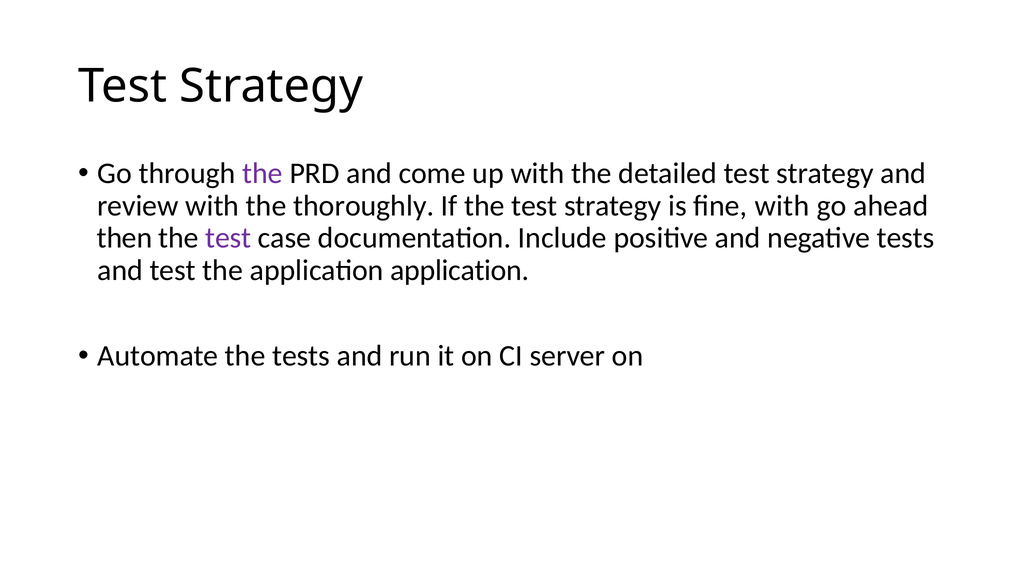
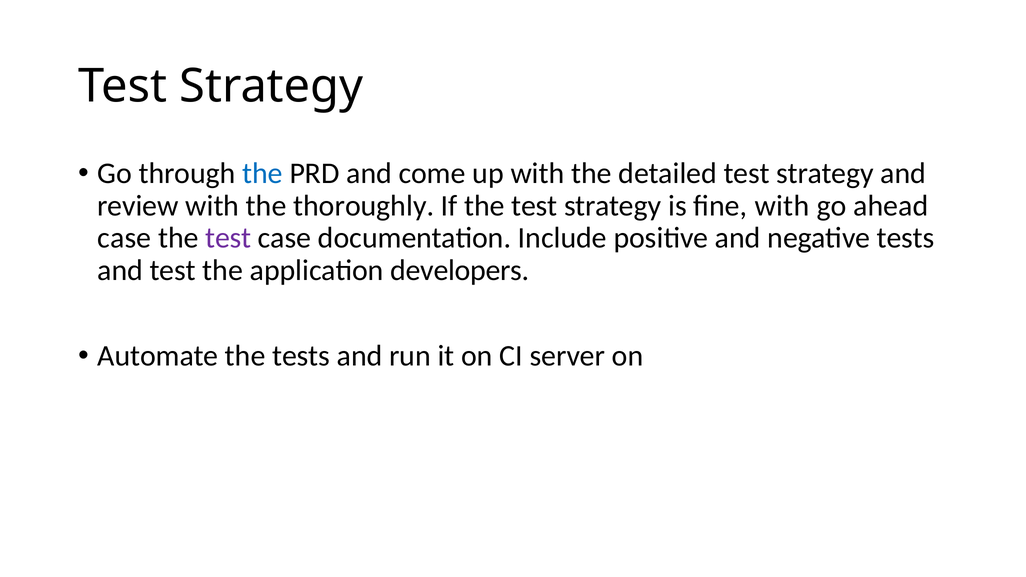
the colour: purple -> blue (263, 173)
then: then -> case (124, 238)
application application: application -> developers (460, 270)
